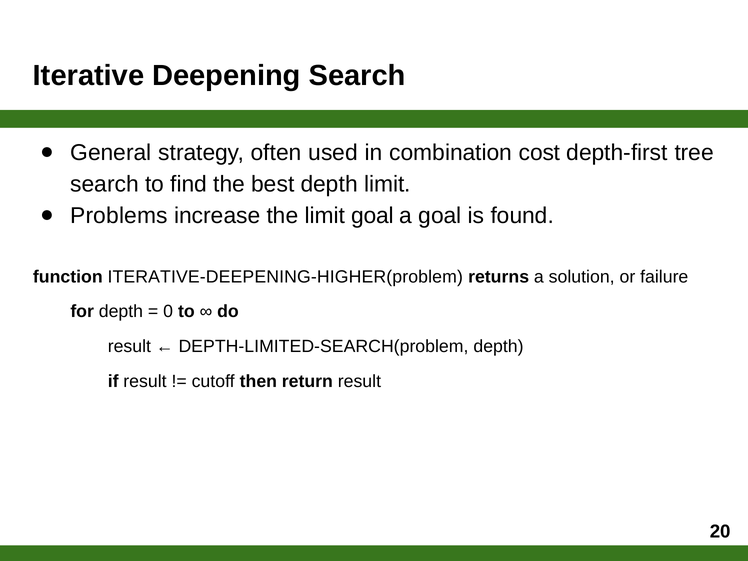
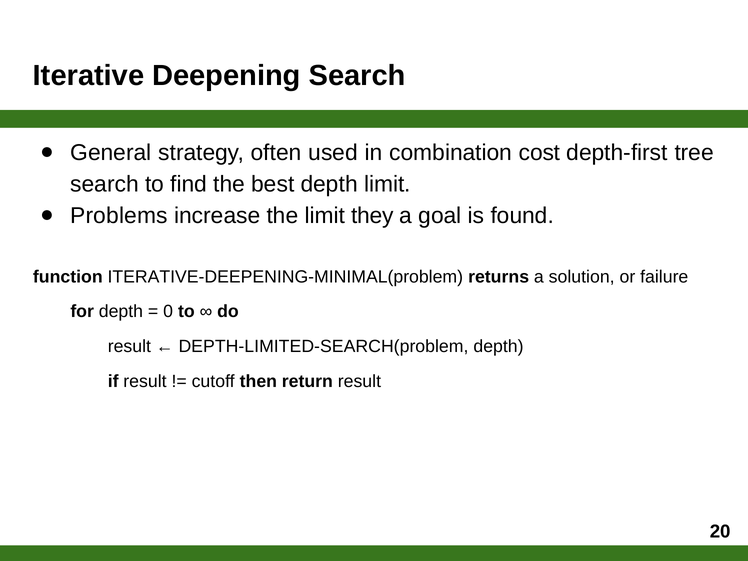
limit goal: goal -> they (372, 216)
ITERATIVE-DEEPENING-HIGHER(problem: ITERATIVE-DEEPENING-HIGHER(problem -> ITERATIVE-DEEPENING-MINIMAL(problem (285, 277)
